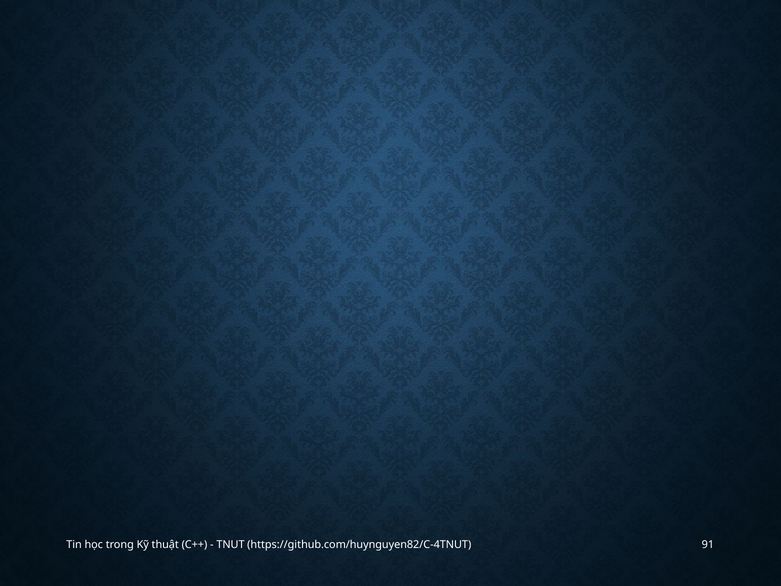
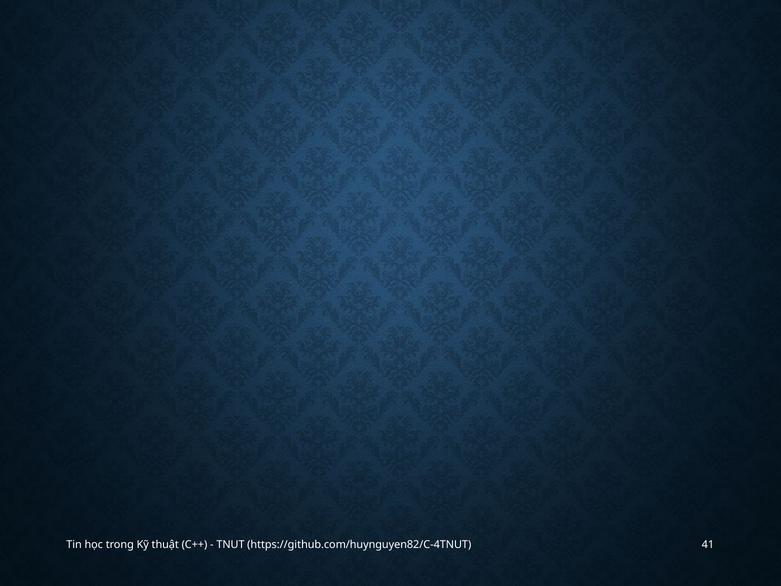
91: 91 -> 41 (708, 545)
